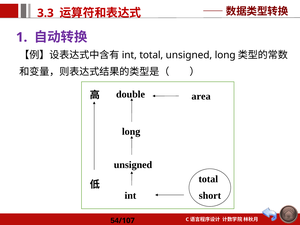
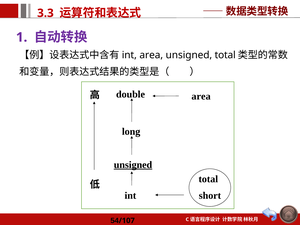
total: total -> area (151, 55)
unsigned long: long -> total (225, 55)
unsigned underline: none -> present (133, 165)
